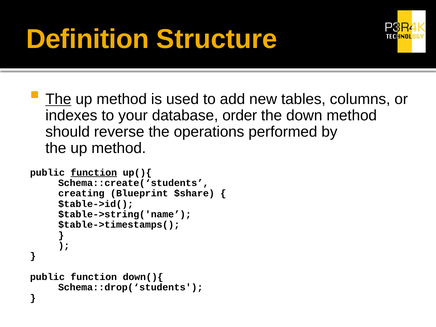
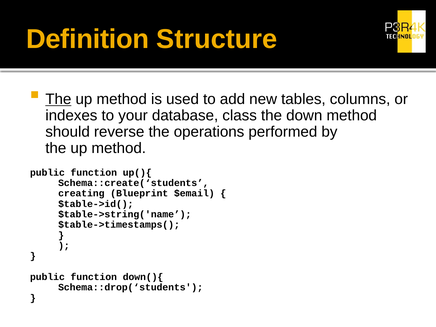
order: order -> class (240, 115)
function underline: present -> none (94, 172)
$share: $share -> $email (194, 193)
